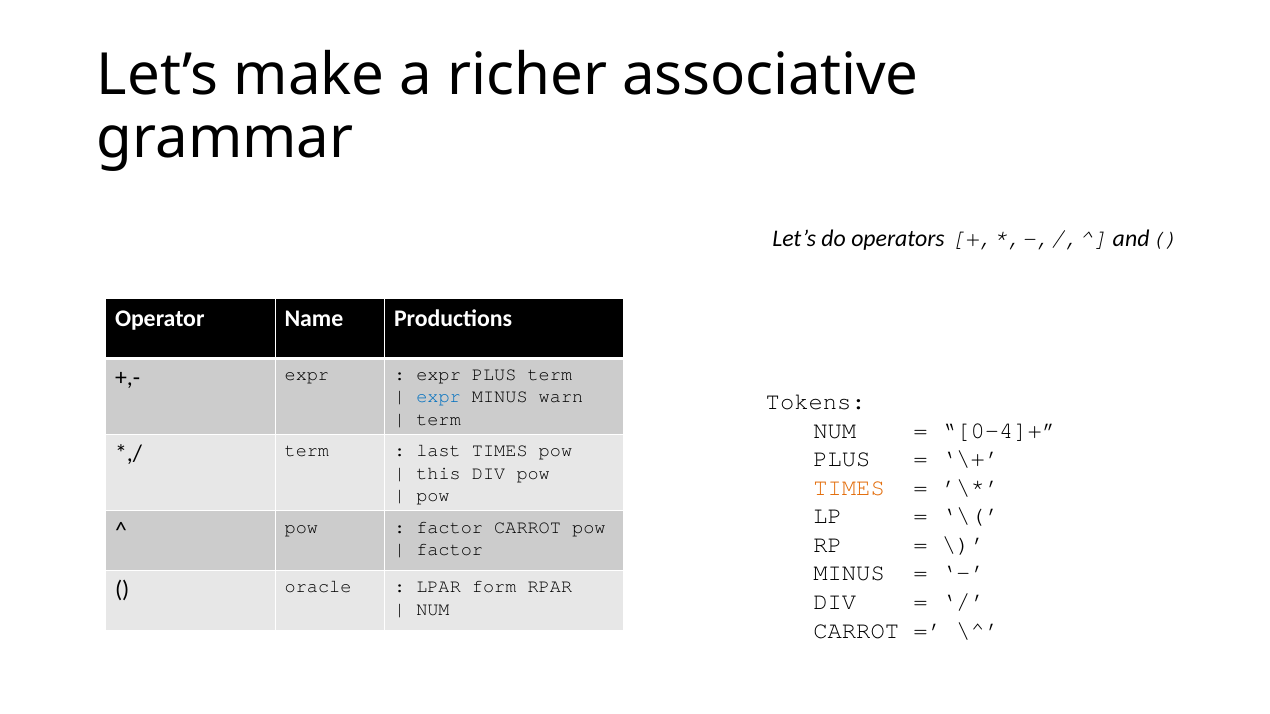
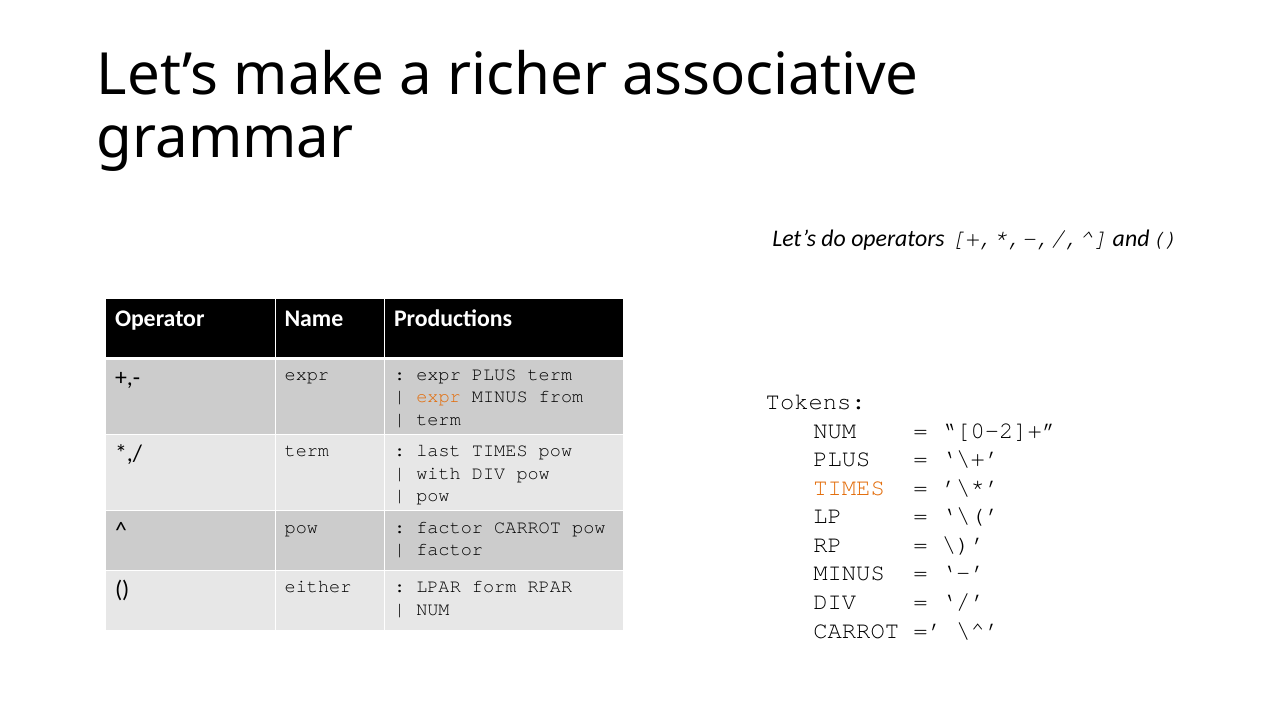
expr colour: blue -> orange (439, 397)
warn: warn -> from (561, 397)
0-4]+: 0-4]+ -> 0-2]+ (999, 430)
this: this -> with (439, 473)
oracle: oracle -> either (318, 587)
